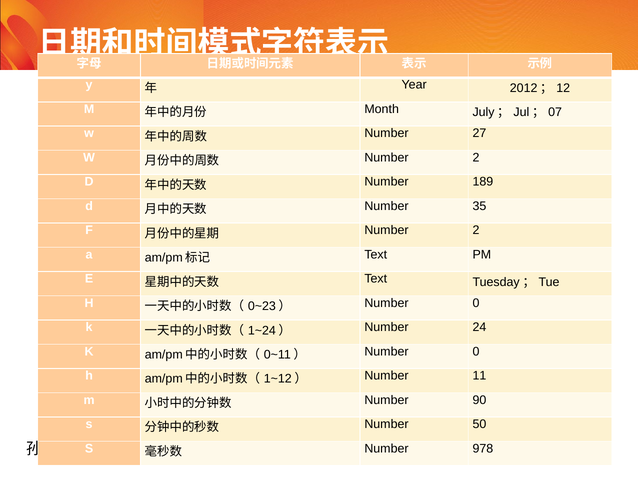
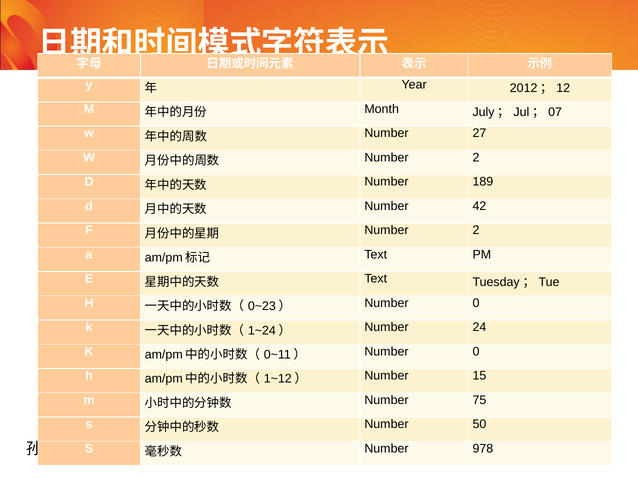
35: 35 -> 42 (479, 206)
11: 11 -> 15 (479, 375)
90: 90 -> 75 (479, 400)
